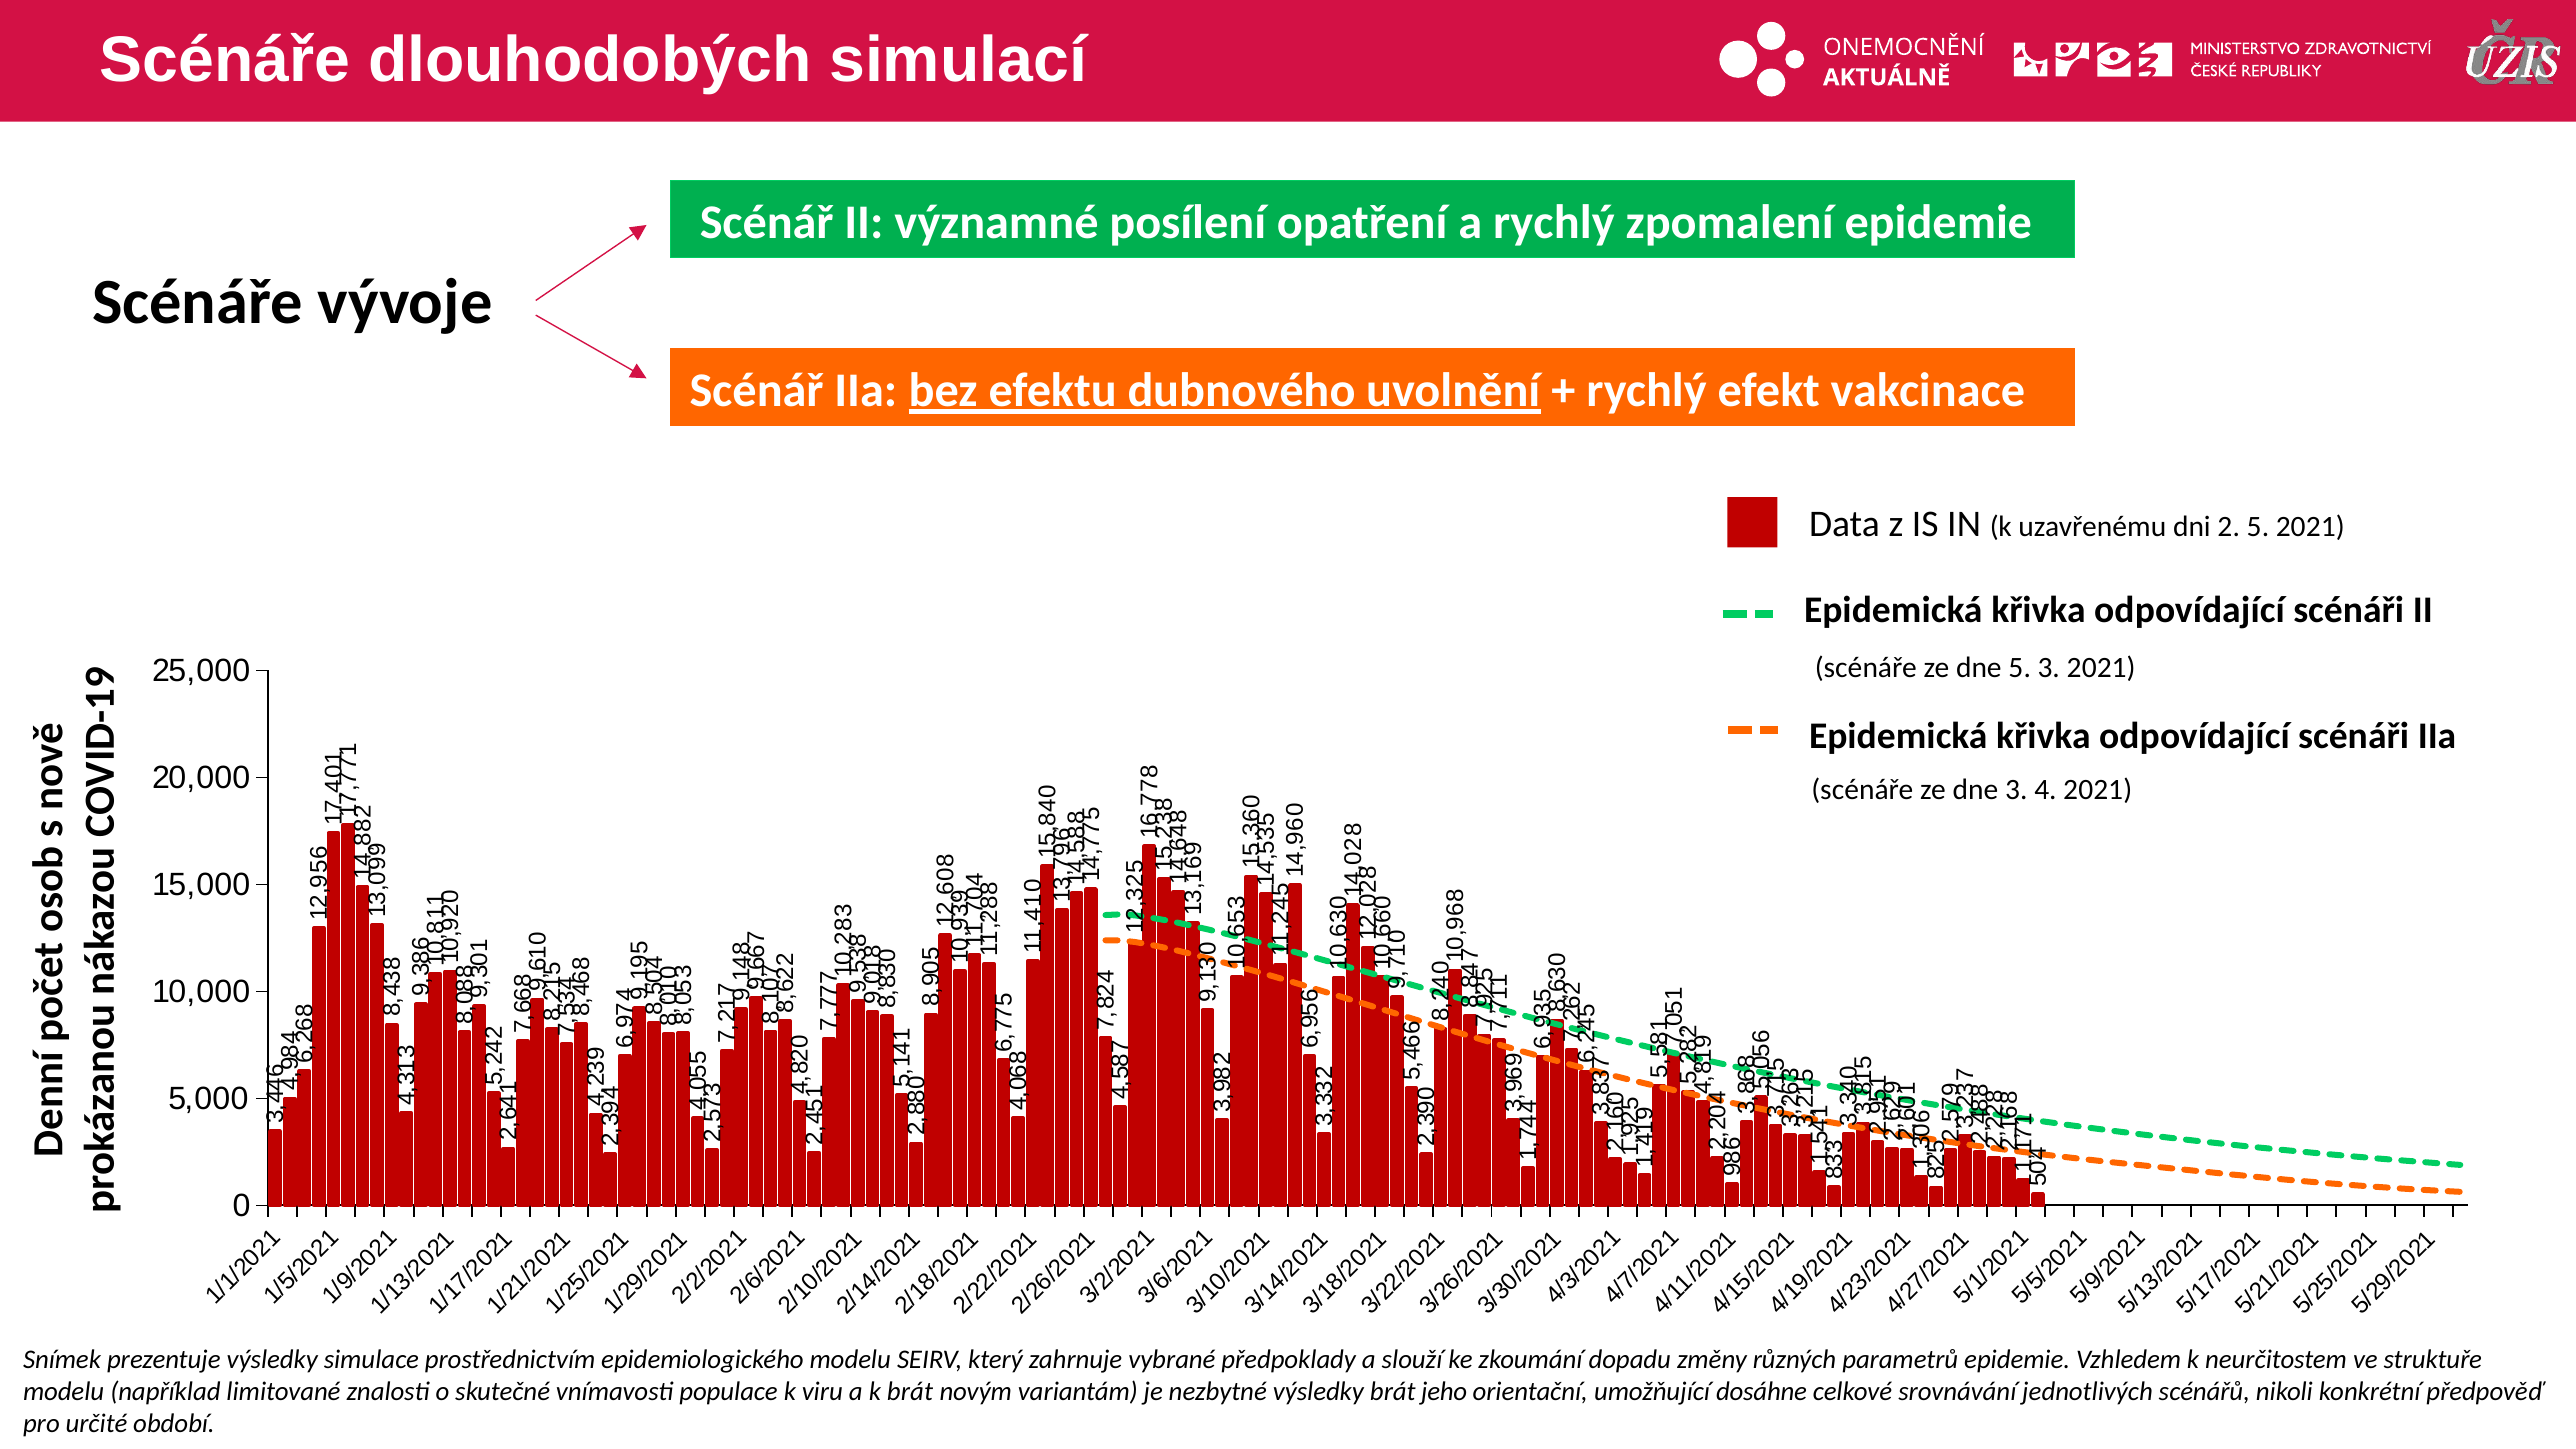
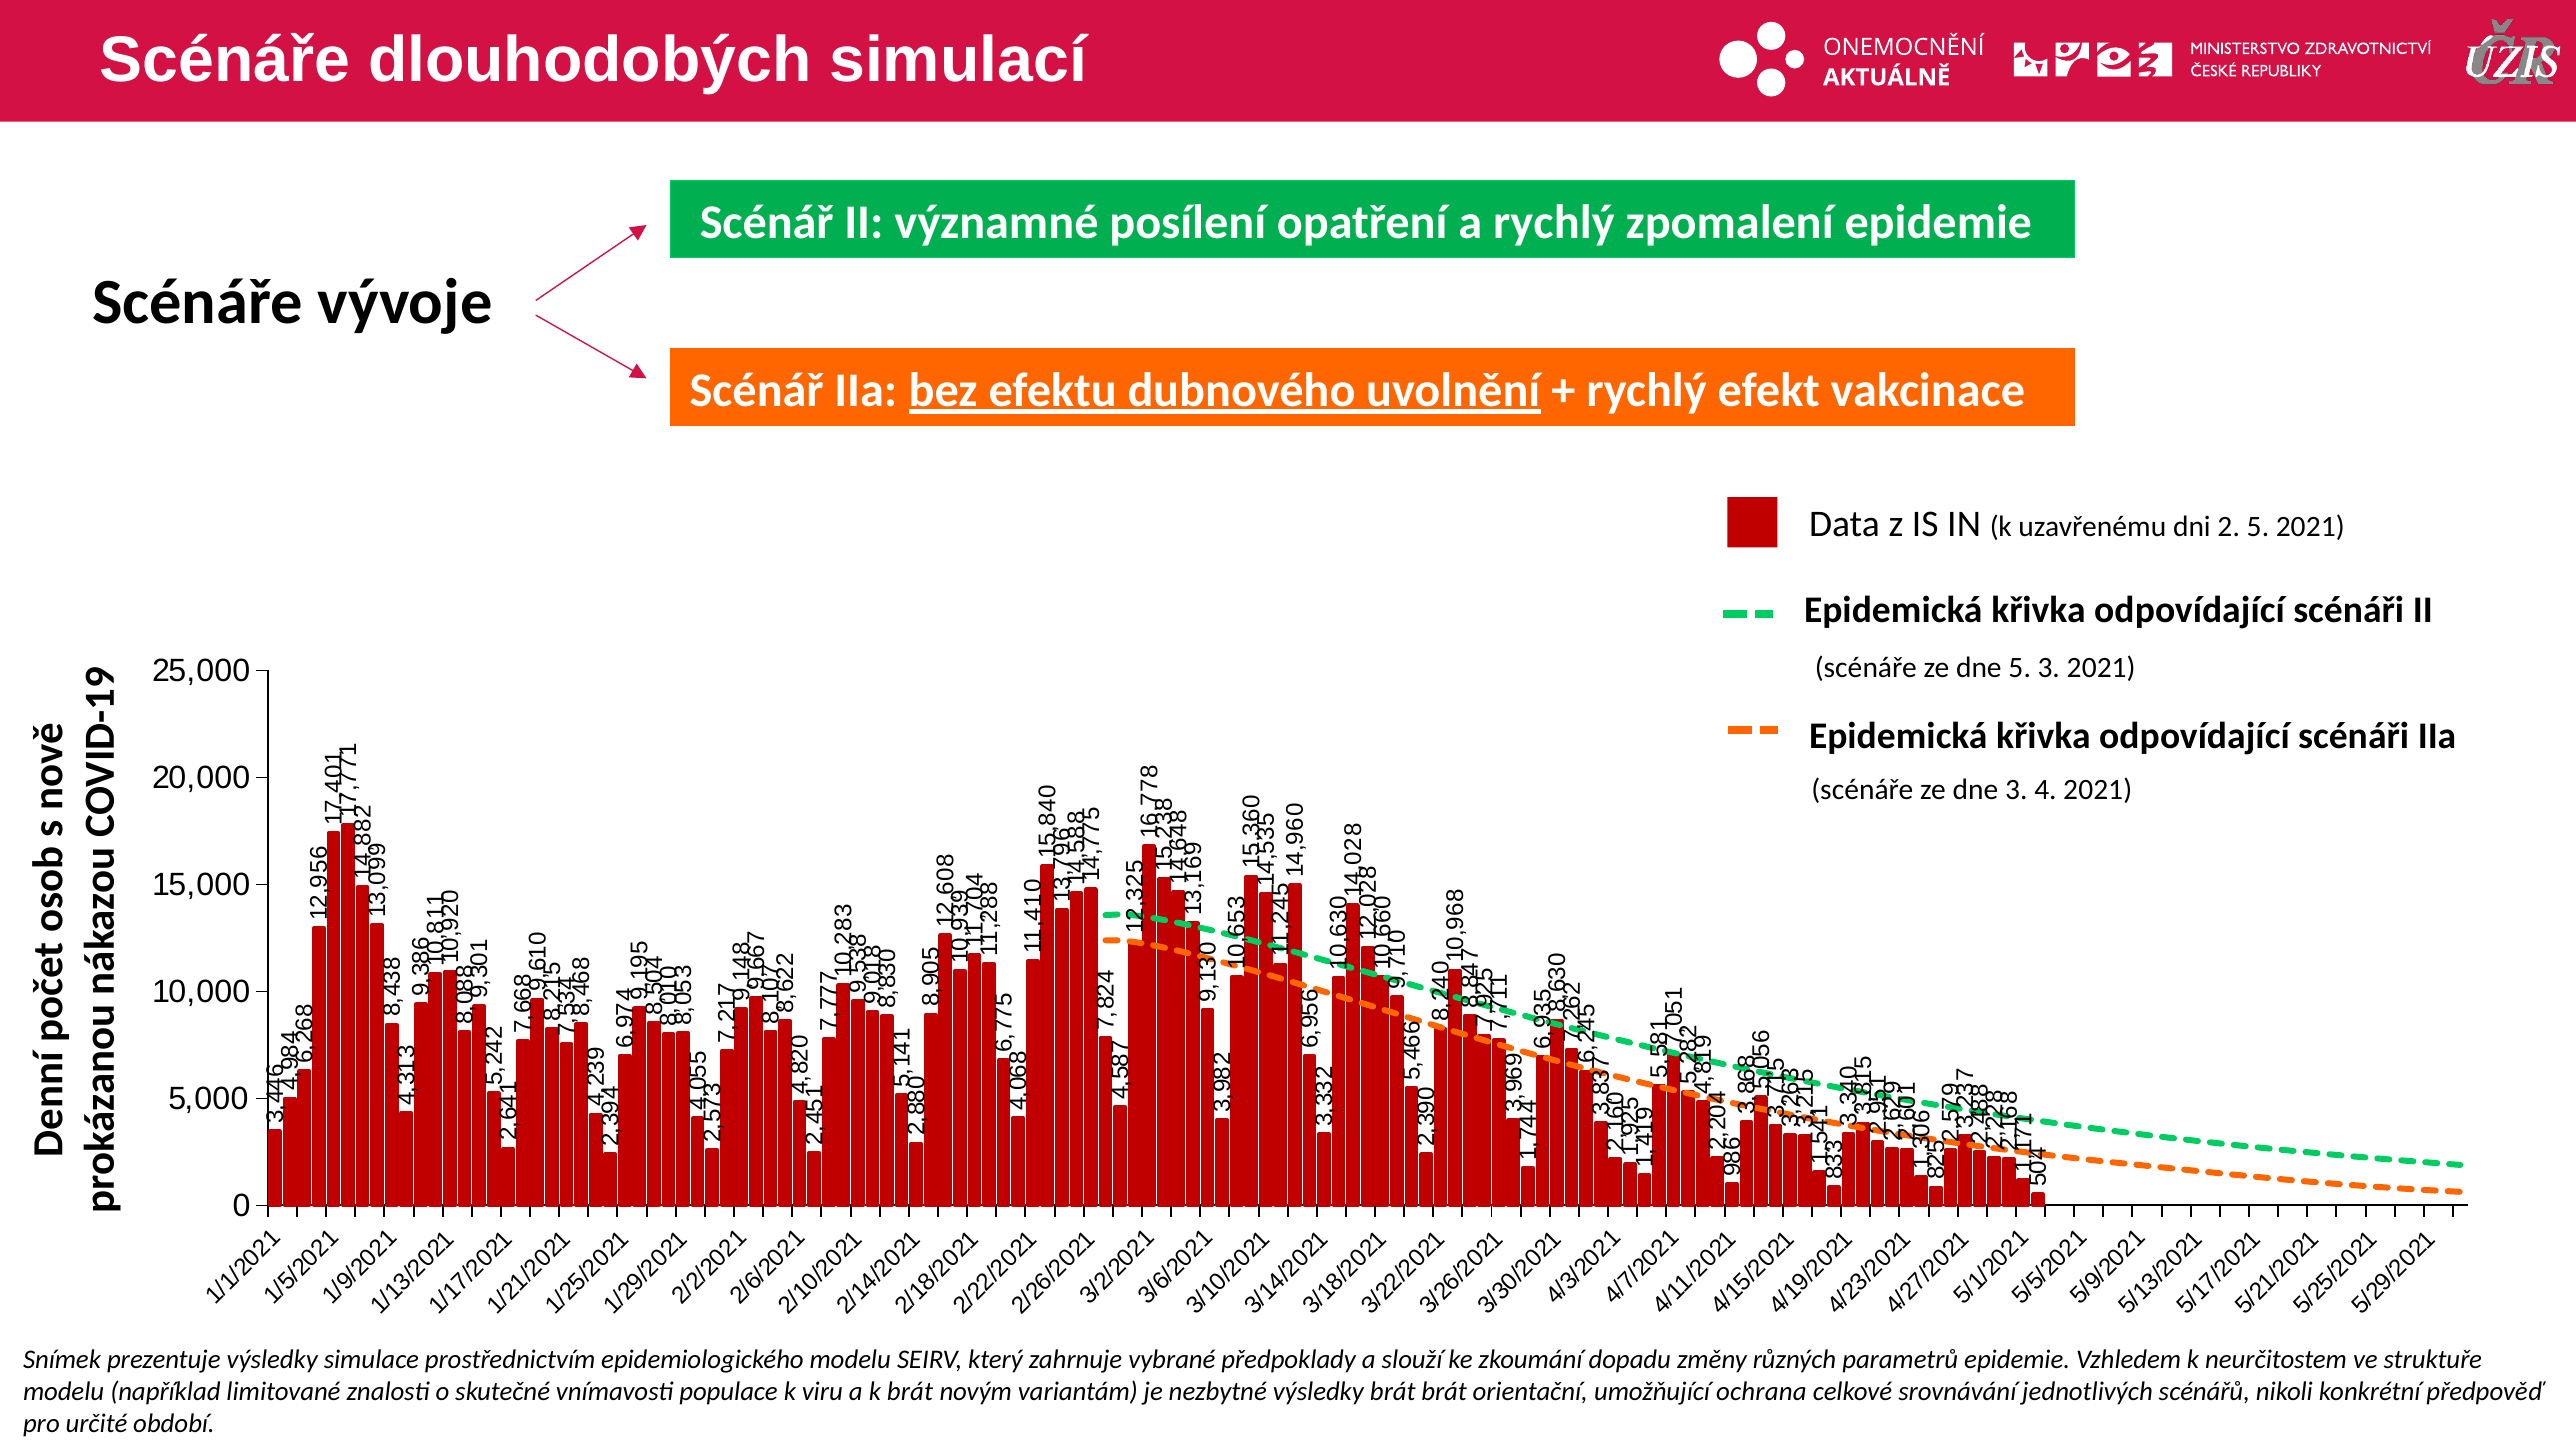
brát jeho: jeho -> brát (1444, 1392)
dosáhne: dosáhne -> ochrana (1761, 1392)
